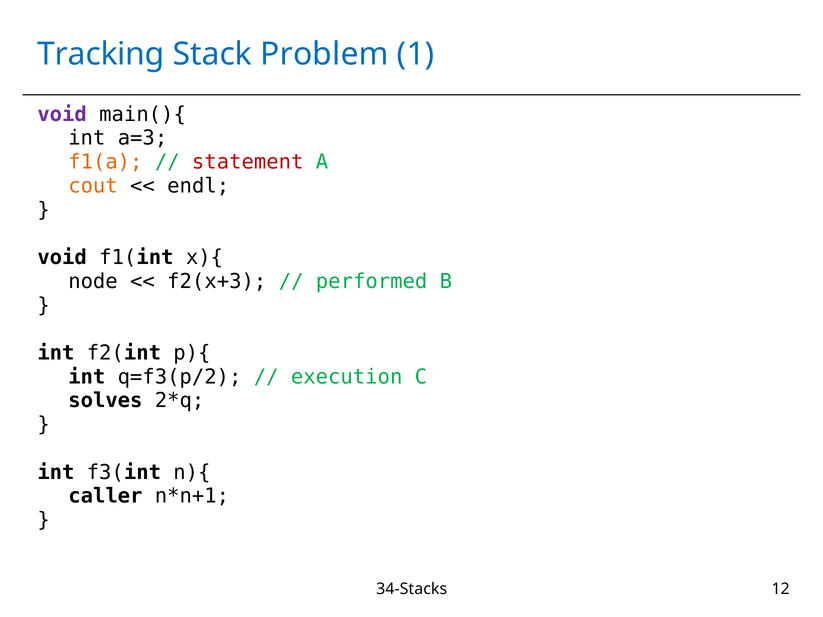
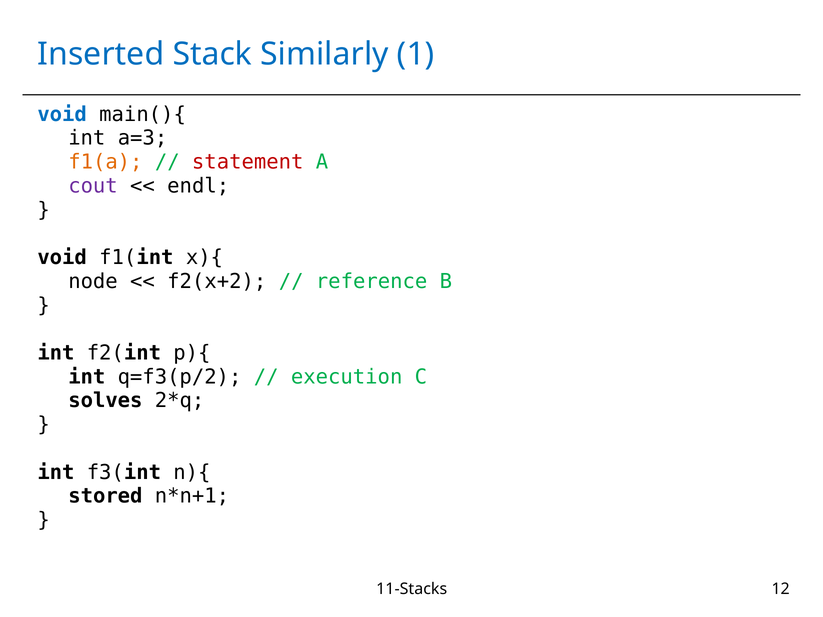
Tracking: Tracking -> Inserted (101, 54)
Problem: Problem -> Similarly (324, 54)
void colour: purple -> blue (62, 114)
cout colour: orange -> purple (93, 186)
f2(x+3: f2(x+3 -> f2(x+2 (217, 281)
performed: performed -> reference (372, 281)
caller: caller -> stored (105, 496)
34-Stacks: 34-Stacks -> 11-Stacks (412, 589)
